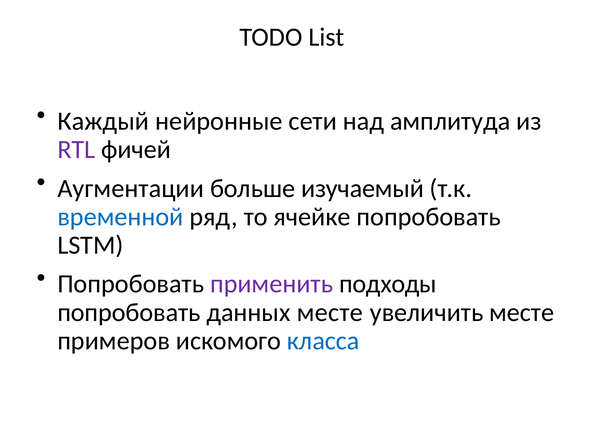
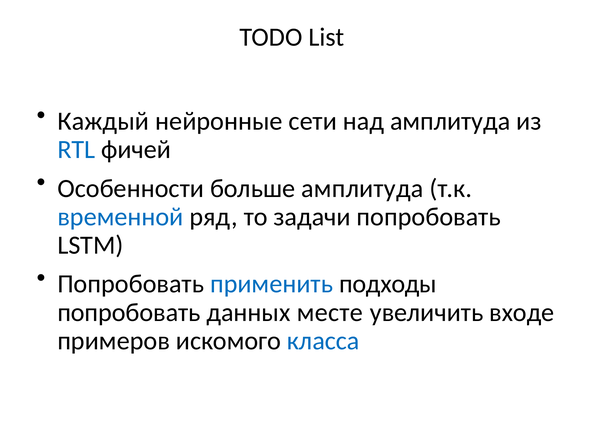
RTL colour: purple -> blue (76, 149)
Аугментации: Аугментации -> Особенности (131, 188)
больше изучаемый: изучаемый -> амплитуда (362, 188)
ячейке: ячейке -> задачи (312, 217)
применить colour: purple -> blue (272, 284)
увеличить месте: месте -> входе (522, 312)
